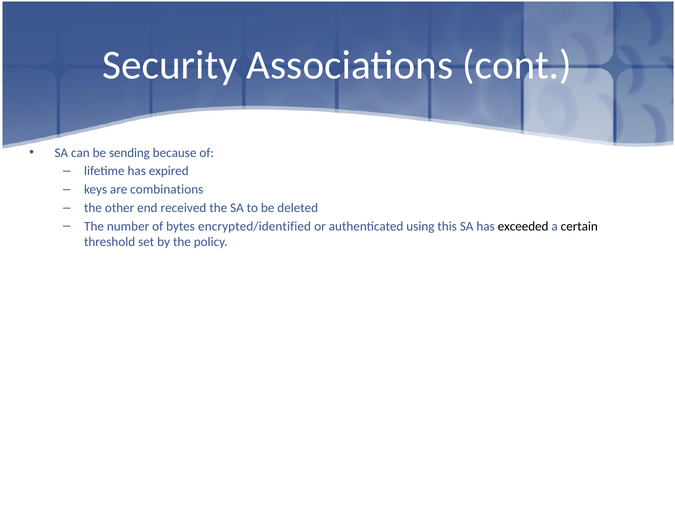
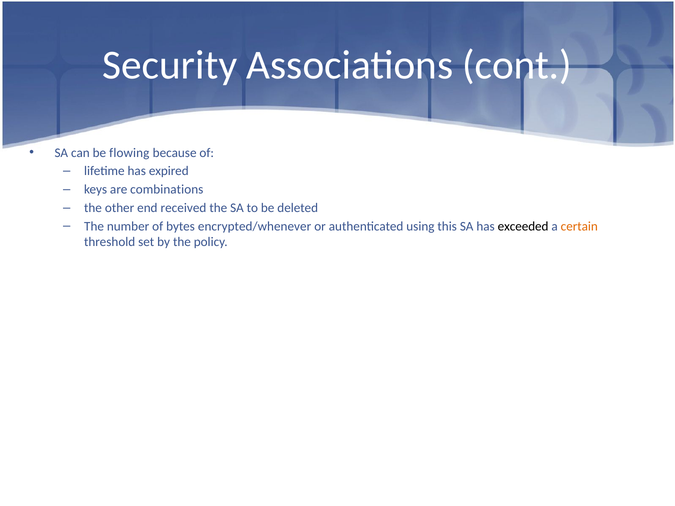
sending: sending -> flowing (129, 153)
encrypted/identified: encrypted/identified -> encrypted/whenever (255, 226)
certain colour: black -> orange (579, 226)
